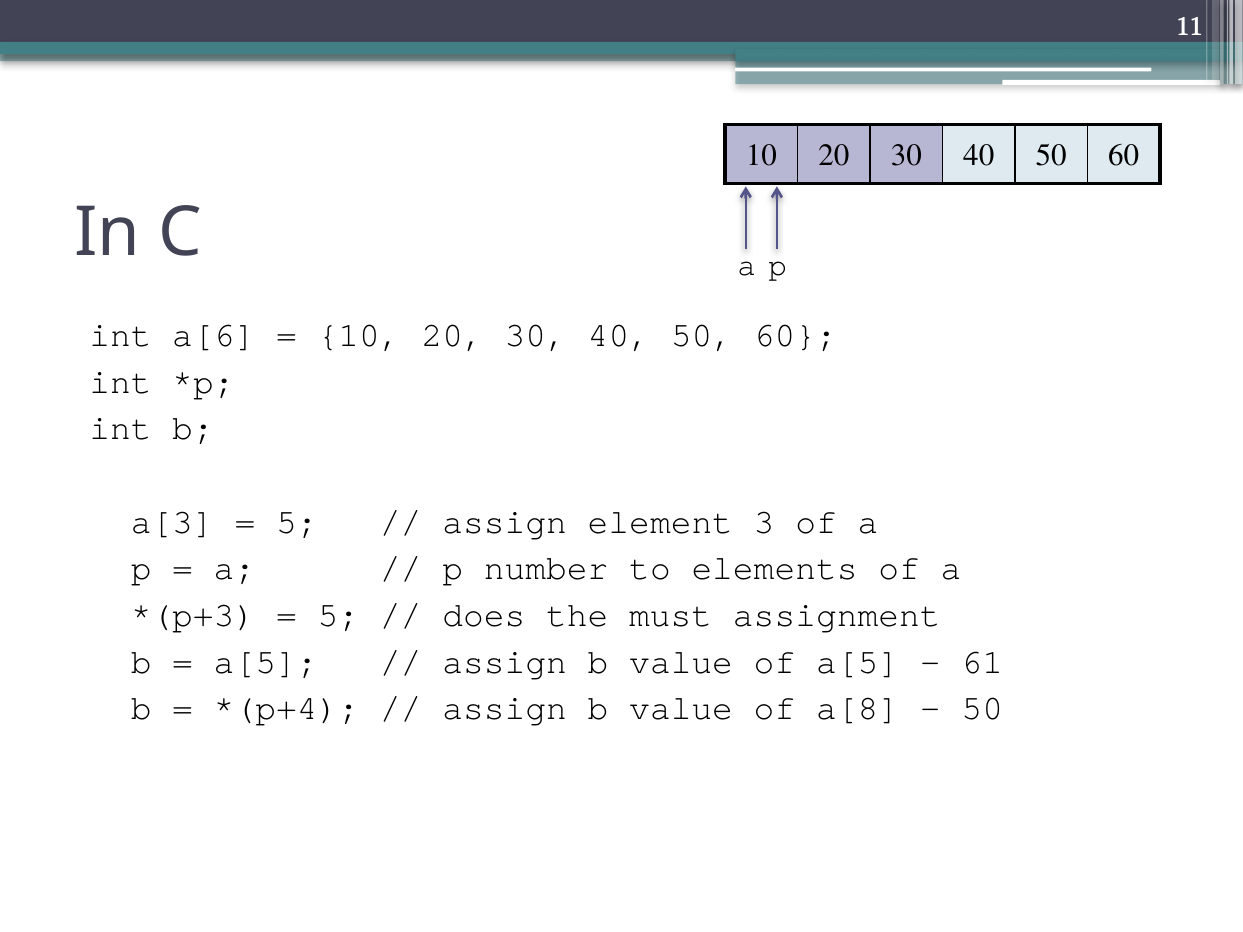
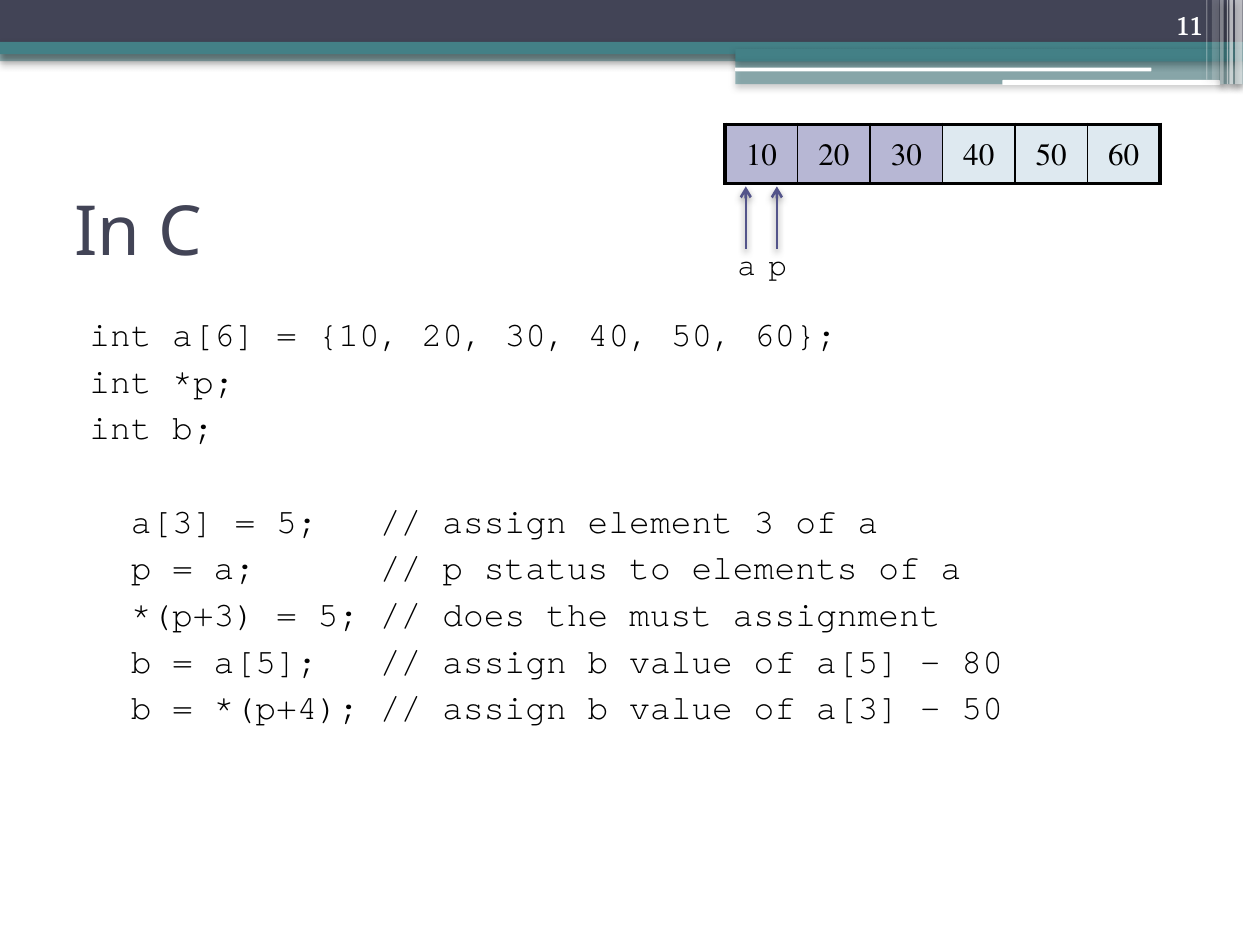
number: number -> status (546, 569)
61: 61 -> 80 (982, 662)
of a[8: a[8 -> a[3 (858, 709)
